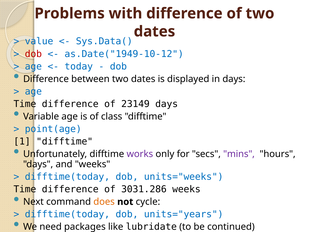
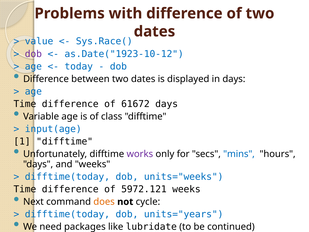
Sys.Data(: Sys.Data( -> Sys.Race( (104, 41)
dob colour: red -> purple (33, 54)
as.Date("1949-10-12: as.Date("1949-10-12 -> as.Date("1923-10-12 (124, 54)
23149: 23149 -> 61672 (135, 104)
point(age: point(age -> input(age (53, 129)
mins colour: purple -> blue (239, 154)
3031.286: 3031.286 -> 5972.121 (144, 189)
